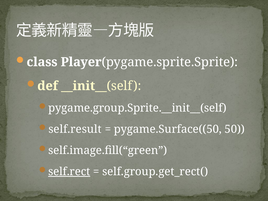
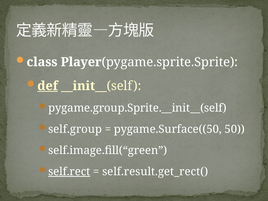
def underline: none -> present (48, 86)
self.result: self.result -> self.group (75, 129)
self.group.get_rect(: self.group.get_rect( -> self.result.get_rect( (155, 172)
